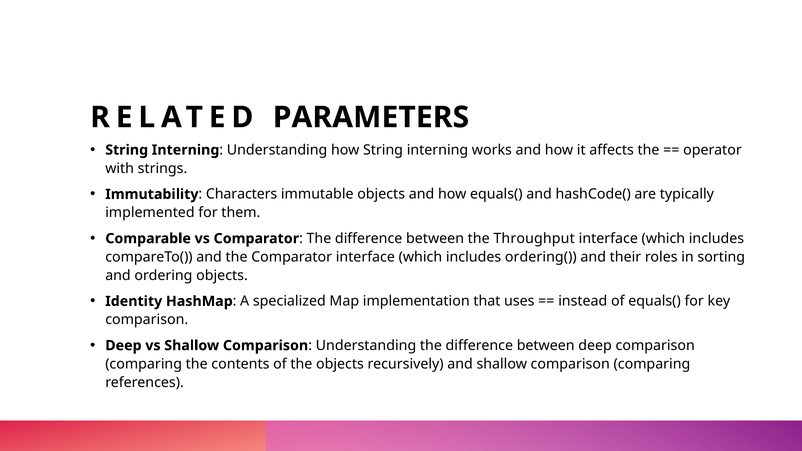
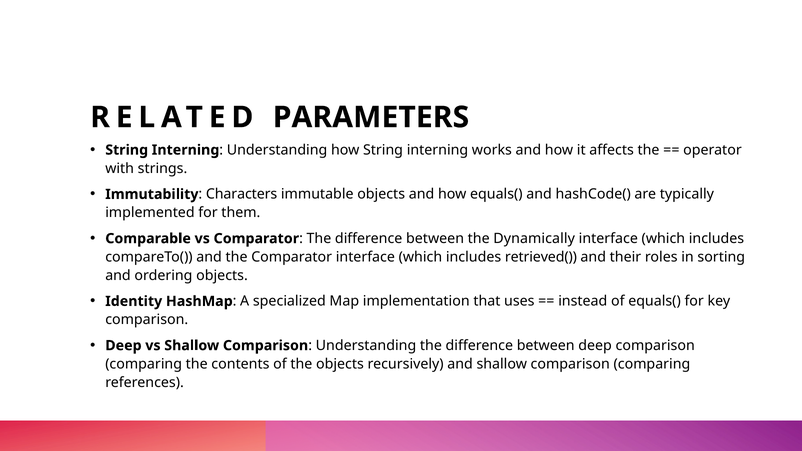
Throughput: Throughput -> Dynamically (534, 239)
ordering(: ordering( -> retrieved( (541, 257)
